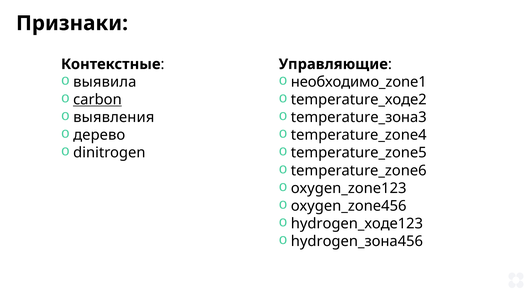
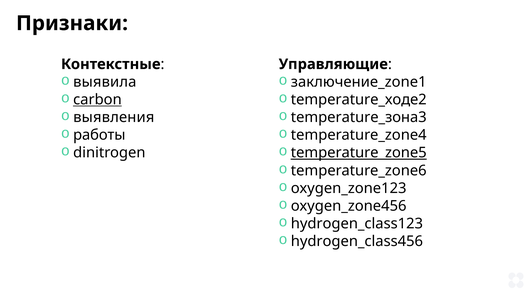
необходимо_zone1: необходимо_zone1 -> заключение_zone1 (359, 82)
дерево: дерево -> работы (99, 135)
temperature_zone5 underline: none -> present (359, 153)
hydrogen_ходе123: hydrogen_ходе123 -> hydrogen_class123 (357, 224)
hydrogen_зона456: hydrogen_зона456 -> hydrogen_class456 (357, 242)
